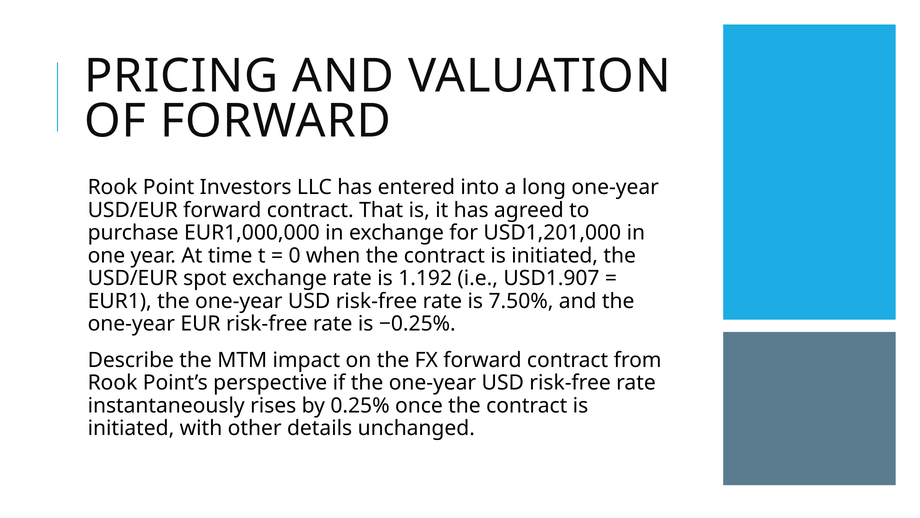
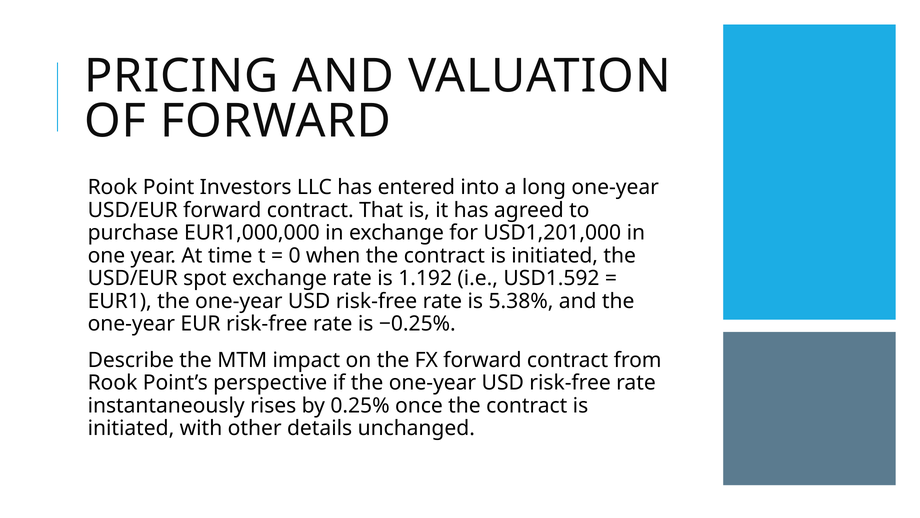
USD1.907: USD1.907 -> USD1.592 (552, 278)
7.50%: 7.50% -> 5.38% (521, 301)
